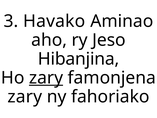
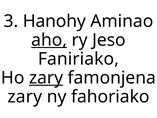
Havako: Havako -> Hanohy (54, 21)
aho underline: none -> present (49, 40)
Hibanjina: Hibanjina -> Faniriako (78, 59)
